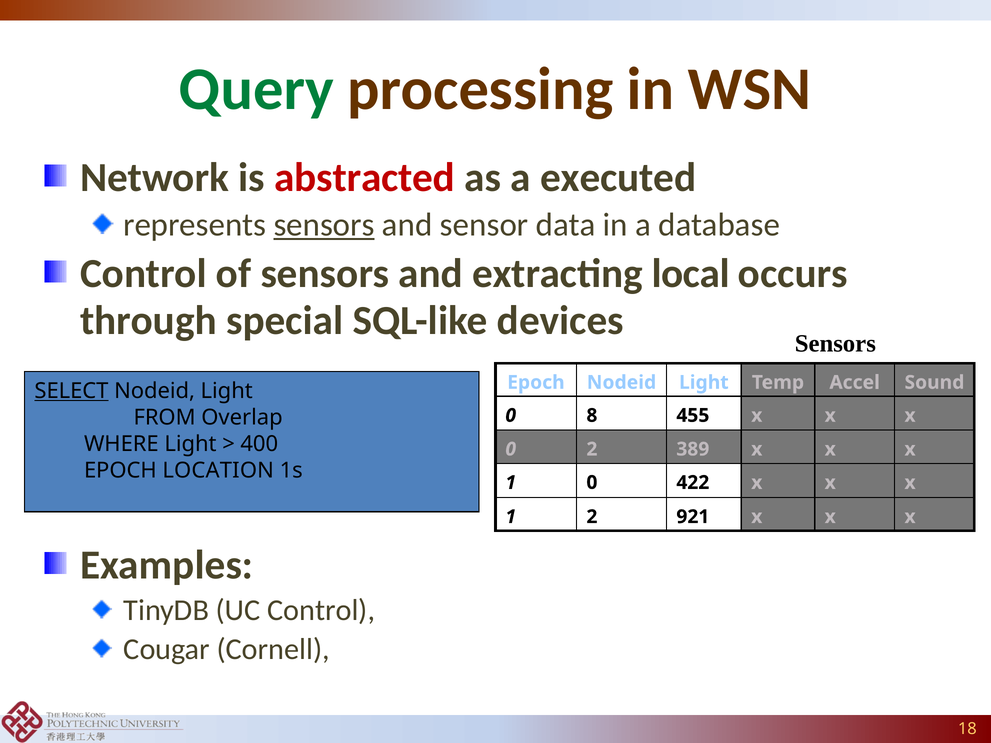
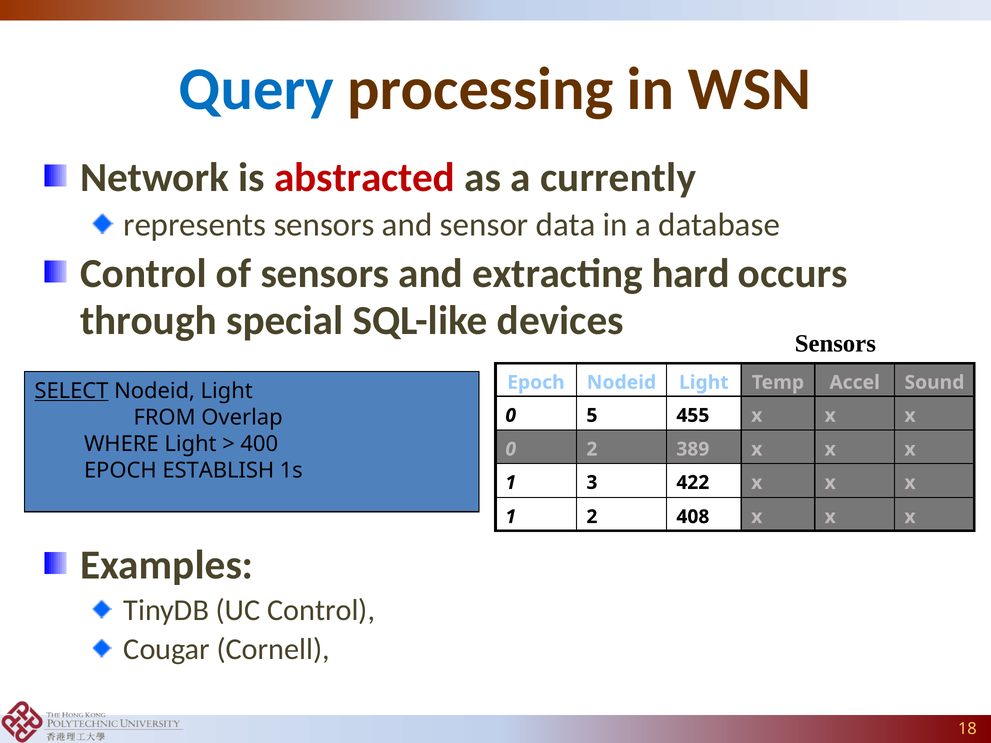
Query colour: green -> blue (256, 89)
executed: executed -> currently (618, 178)
sensors underline: present -> none (324, 225)
local: local -> hard (691, 274)
8: 8 -> 5 (592, 416)
LOCATION: LOCATION -> ESTABLISH (218, 470)
1 0: 0 -> 3 (592, 483)
921: 921 -> 408 (693, 517)
